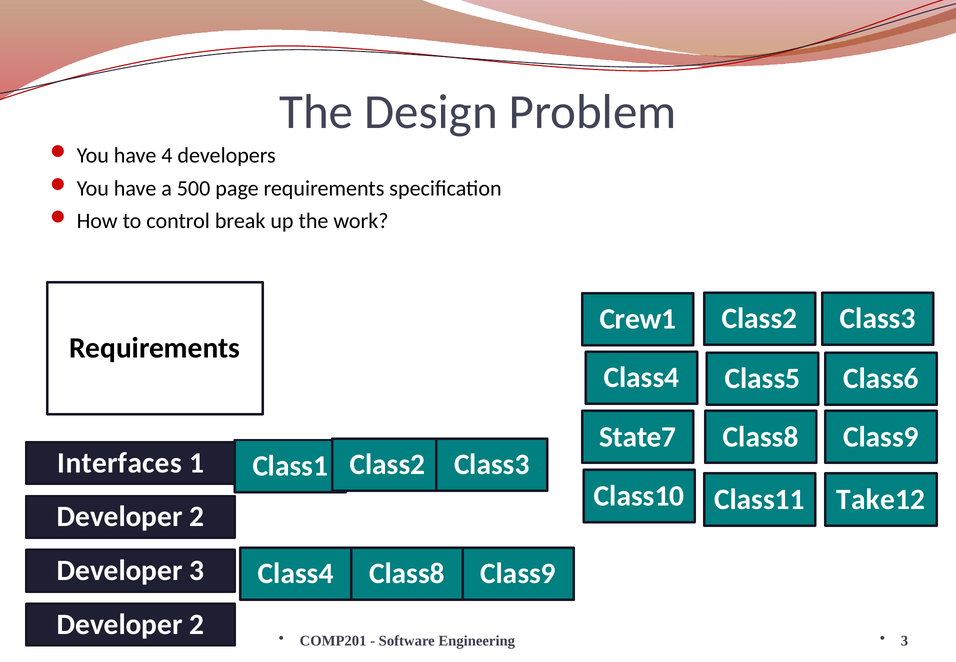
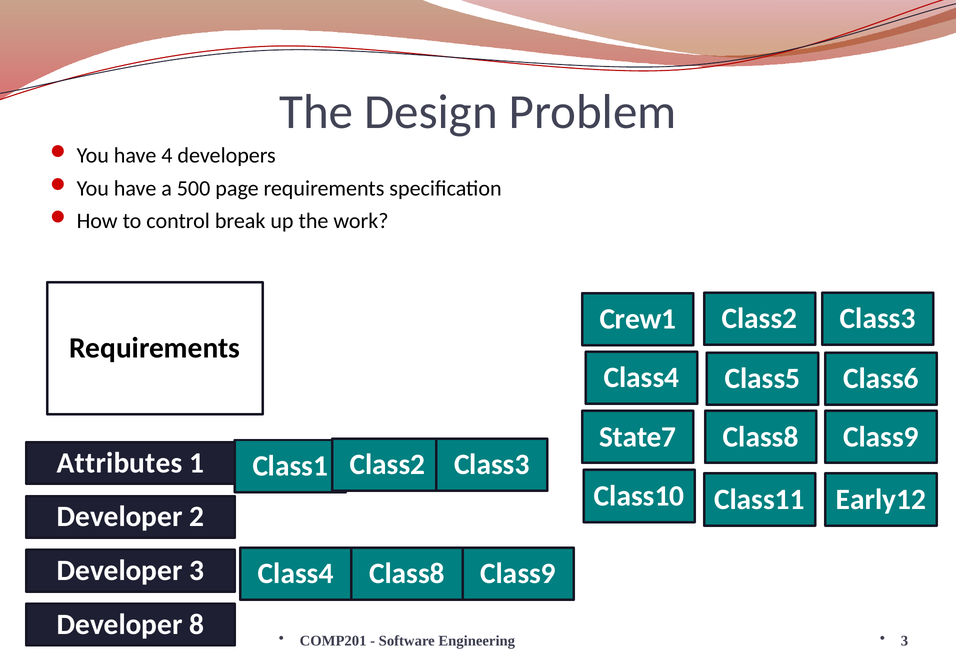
Interfaces: Interfaces -> Attributes (120, 463)
Take12: Take12 -> Early12 (881, 499)
2: 2 -> 8 (197, 624)
